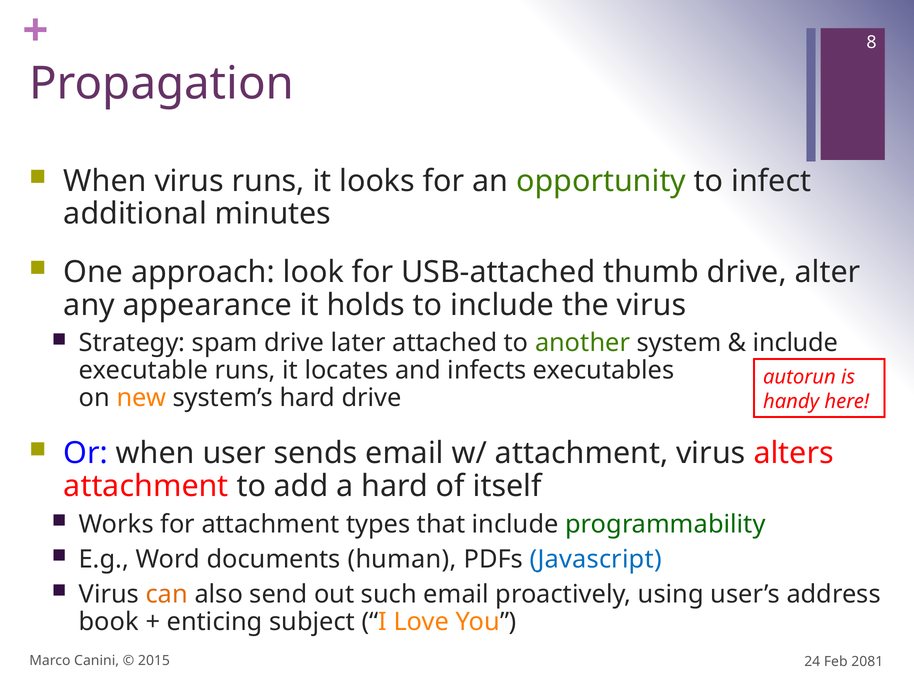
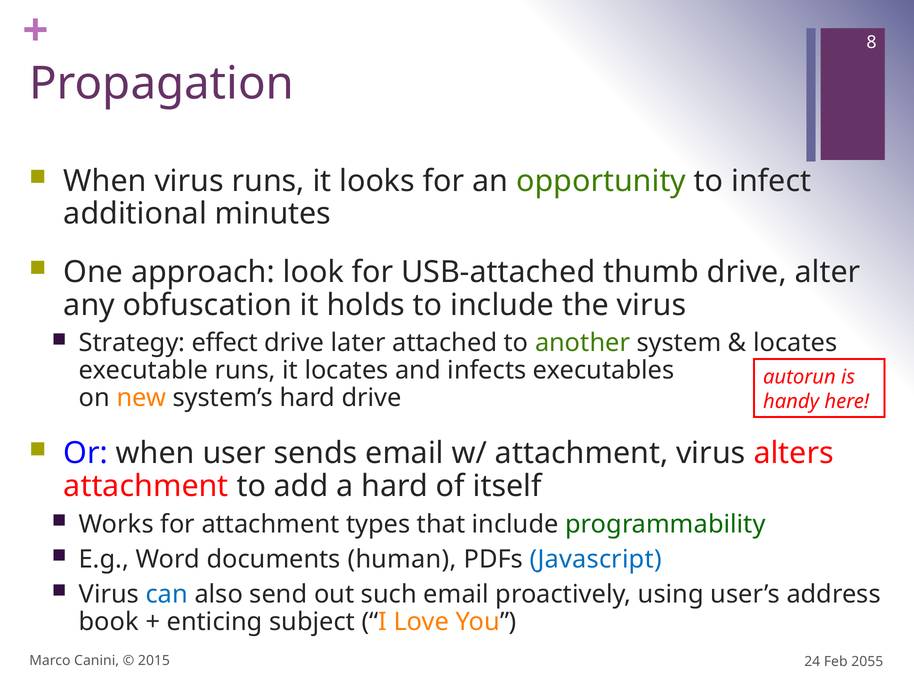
appearance: appearance -> obfuscation (207, 305)
spam: spam -> effect (225, 343)
include: include -> locates (795, 343)
can colour: orange -> blue (167, 594)
2081: 2081 -> 2055 (867, 661)
